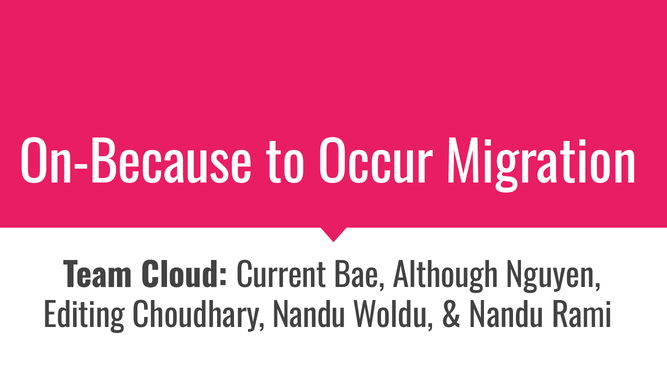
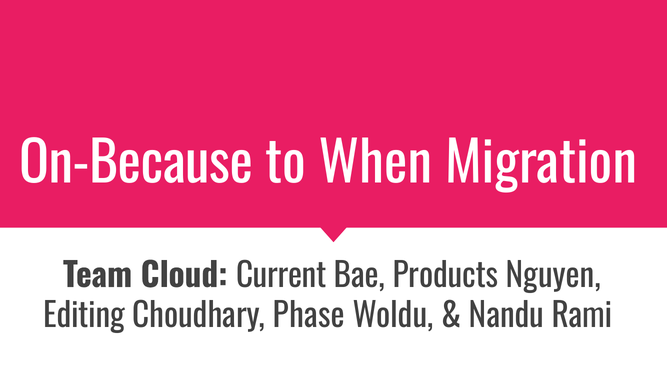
Occur: Occur -> When (375, 165)
Although: Although -> Products (446, 276)
Choudhary Nandu: Nandu -> Phase (309, 316)
